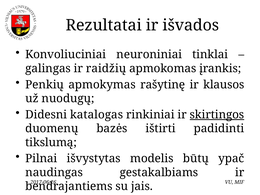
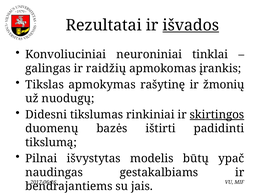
išvados underline: none -> present (191, 25)
Penkių: Penkių -> Tikslas (45, 85)
klausos: klausos -> žmonių (224, 85)
katalogas: katalogas -> tikslumas (97, 115)
